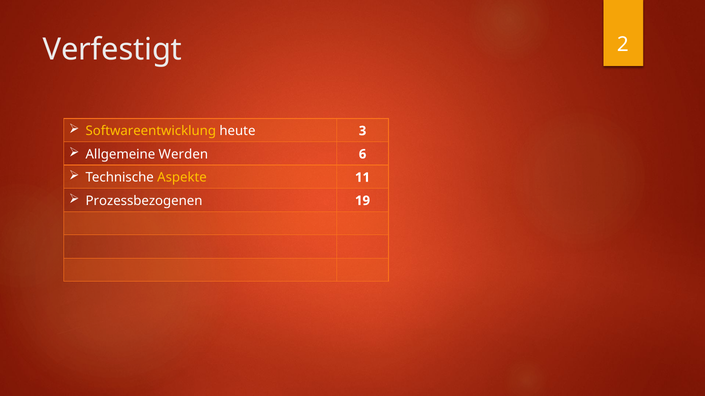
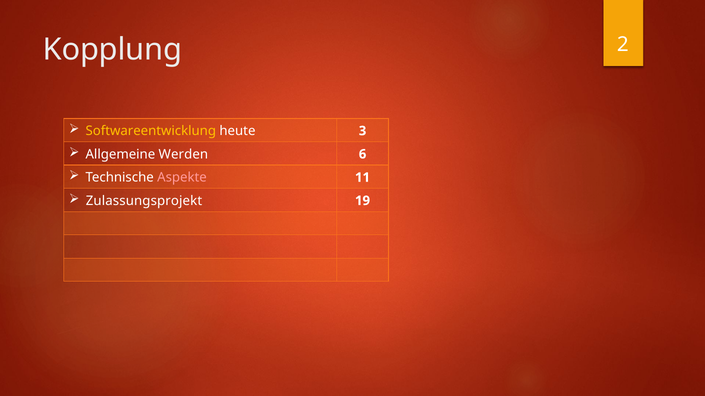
Verfestigt: Verfestigt -> Kopplung (112, 50)
Aspekte colour: yellow -> pink (182, 178)
Prozessbezogenen: Prozessbezogenen -> Zulassungsprojekt (144, 201)
